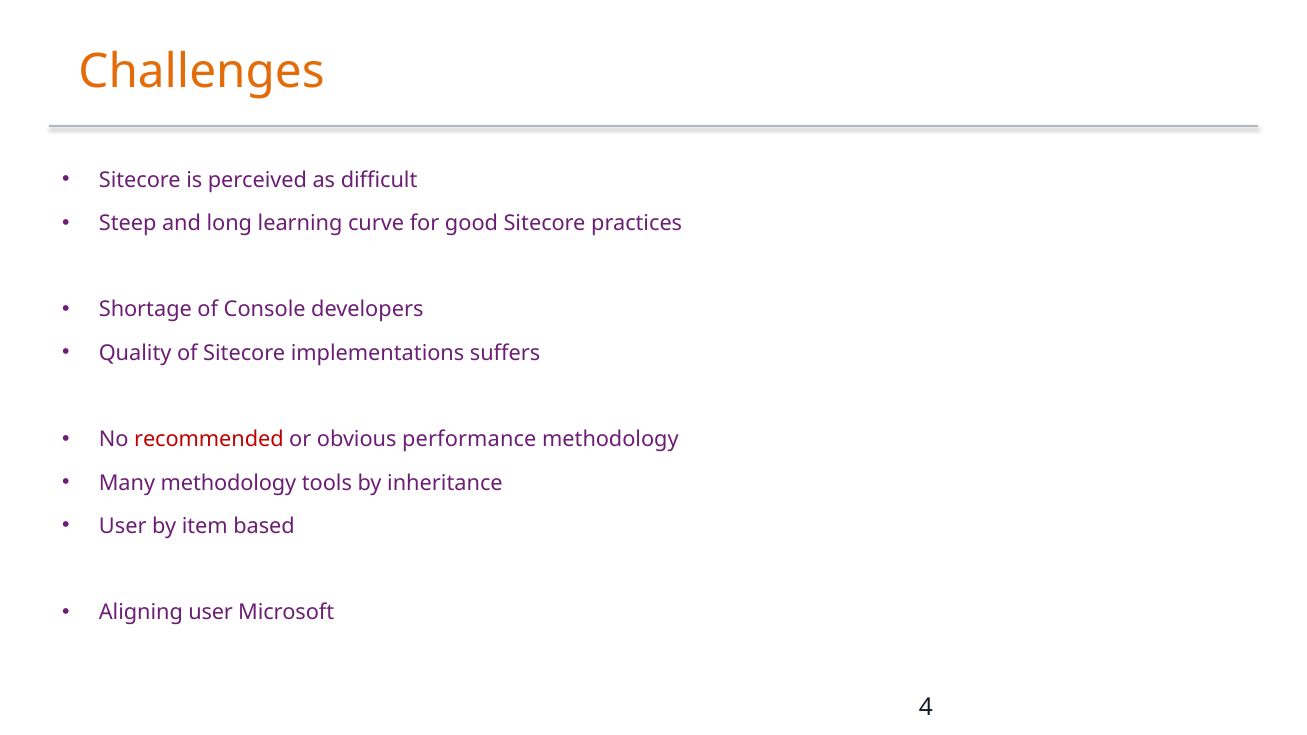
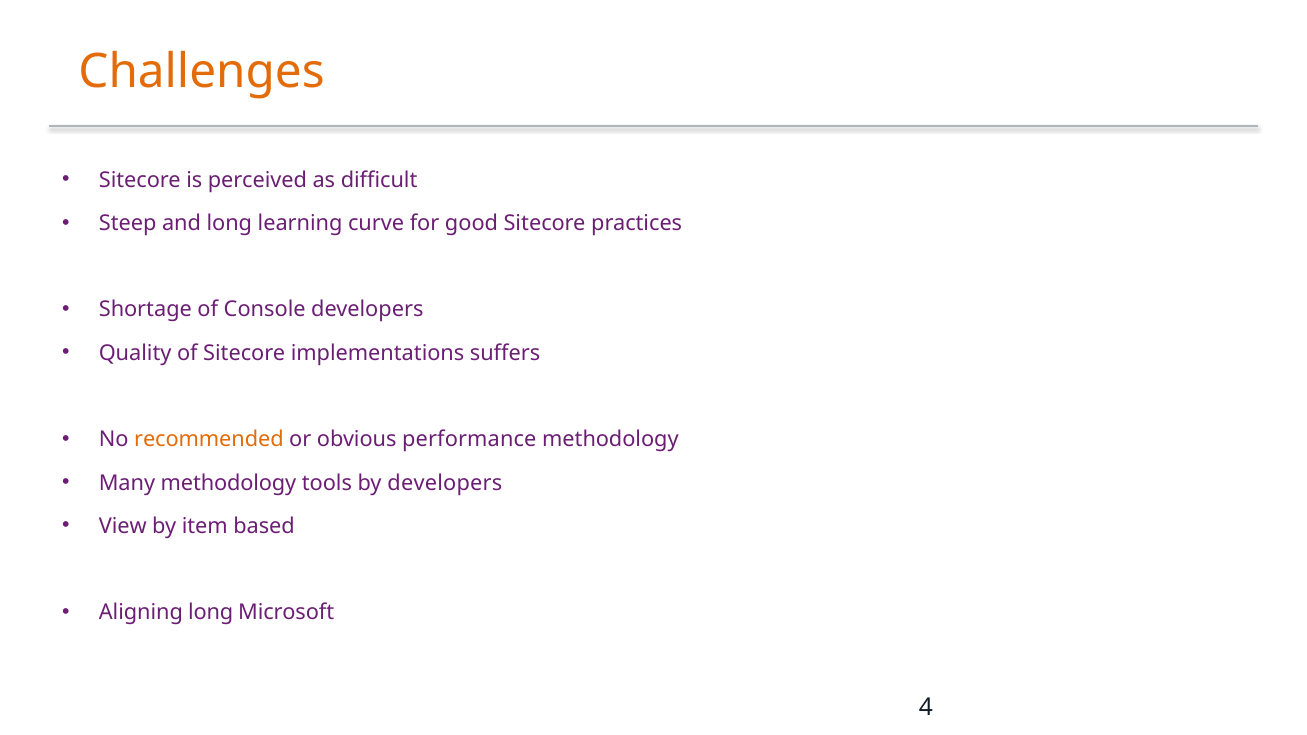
recommended colour: red -> orange (209, 440)
by inheritance: inheritance -> developers (445, 483)
User: User -> View (123, 526)
Aligning user: user -> long (211, 613)
